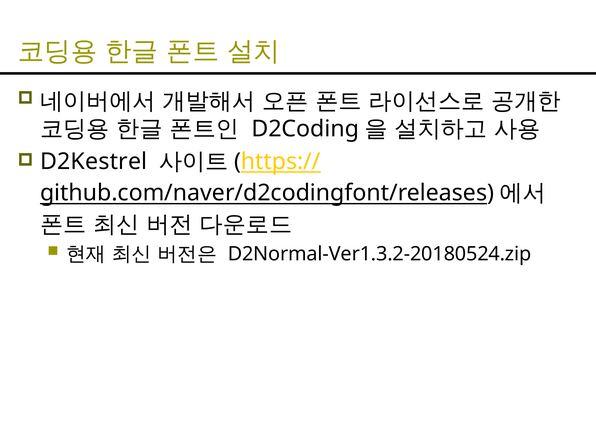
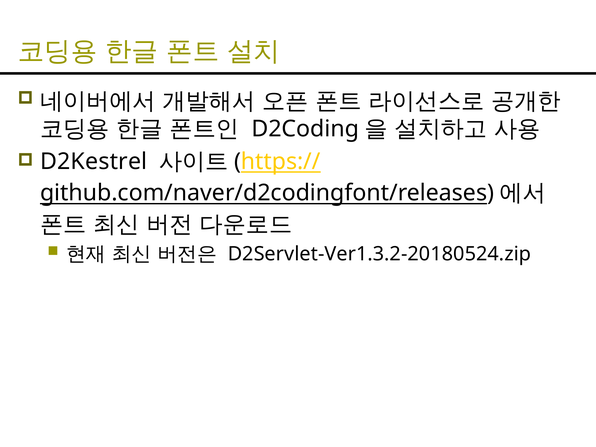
D2Normal-Ver1.3.2-20180524.zip: D2Normal-Ver1.3.2-20180524.zip -> D2Servlet-Ver1.3.2-20180524.zip (379, 254)
